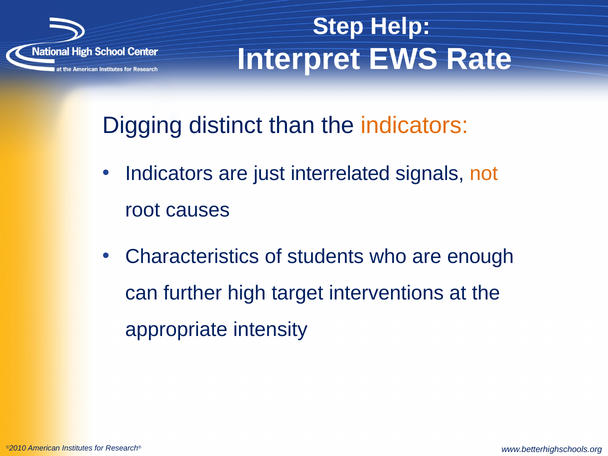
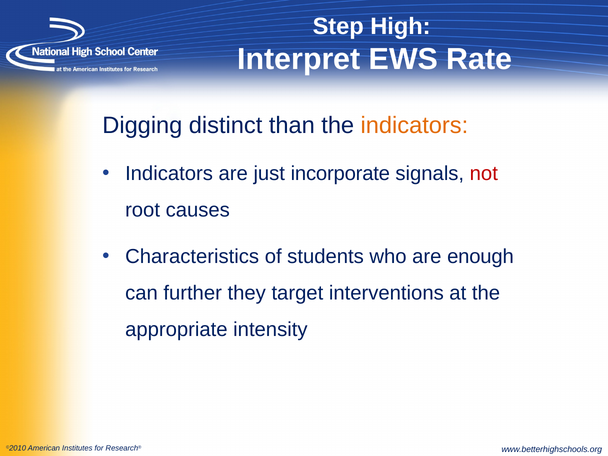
Help: Help -> High (400, 26)
interrelated: interrelated -> incorporate (340, 174)
not colour: orange -> red (484, 174)
high: high -> they (247, 293)
